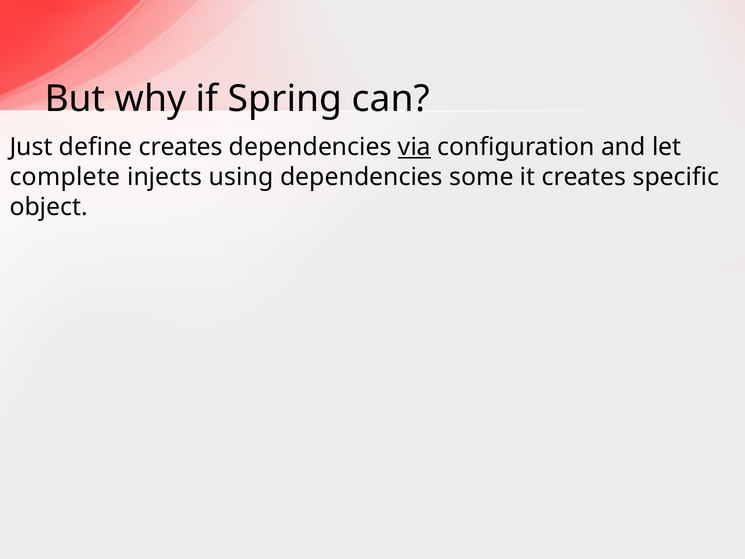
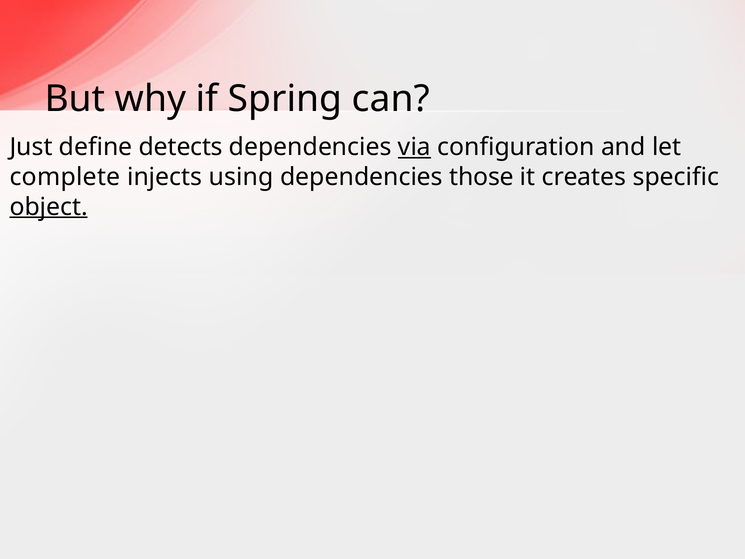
define creates: creates -> detects (181, 147)
some: some -> those (482, 177)
object underline: none -> present (49, 207)
